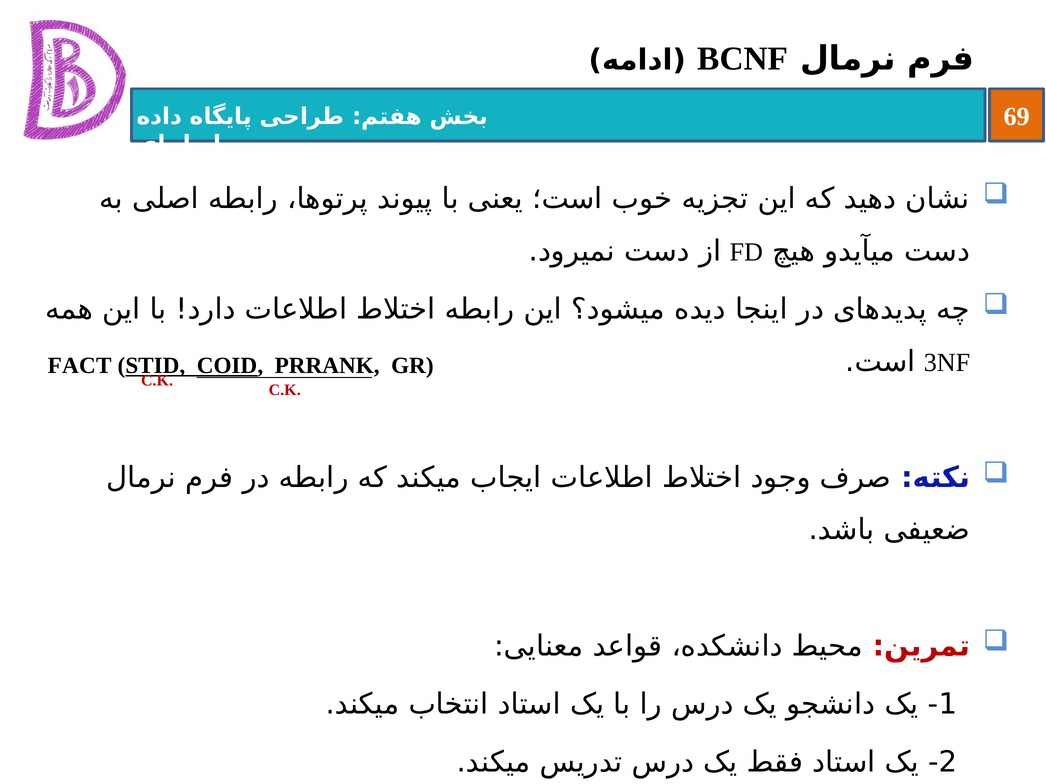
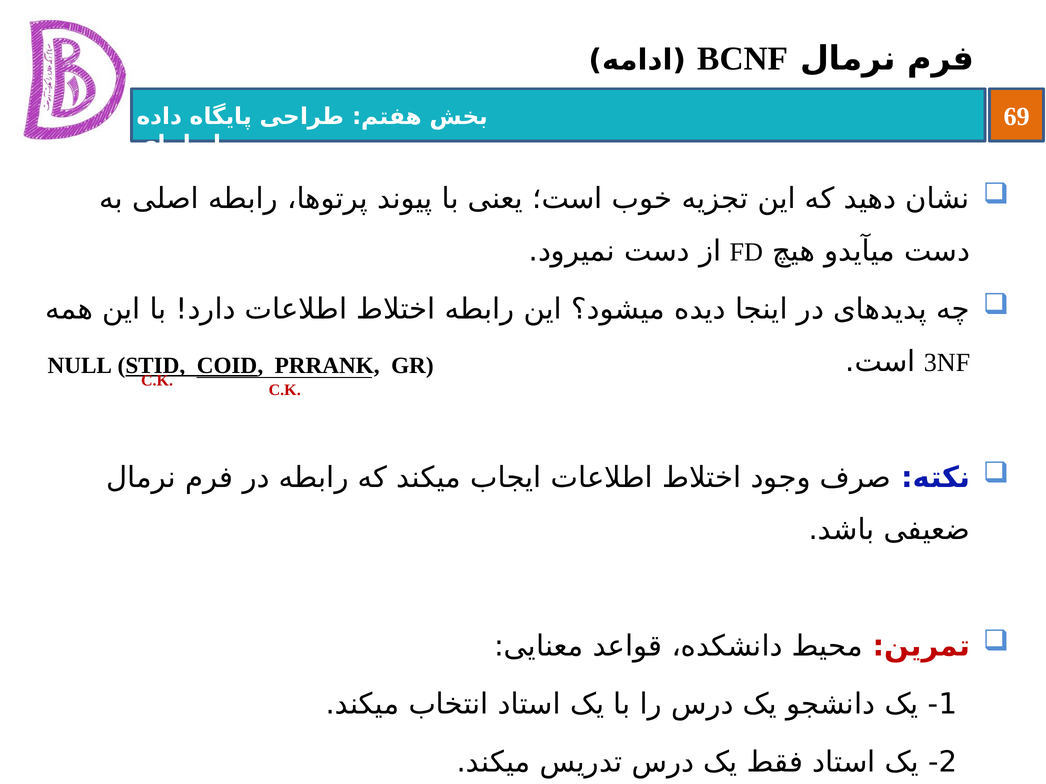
FACT: FACT -> NULL (80, 366)
